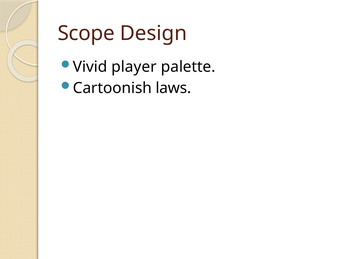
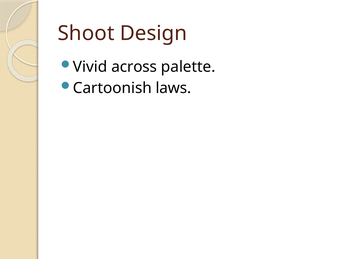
Scope: Scope -> Shoot (86, 33)
player: player -> across (134, 67)
